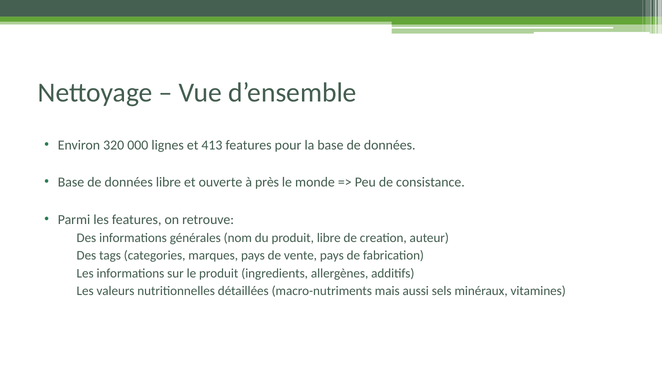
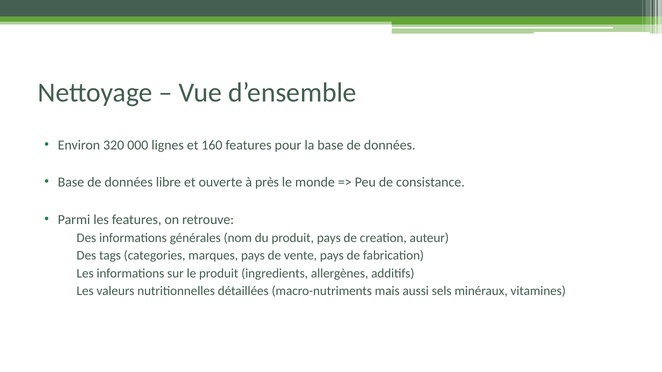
413: 413 -> 160 (212, 145)
produit libre: libre -> pays (329, 238)
